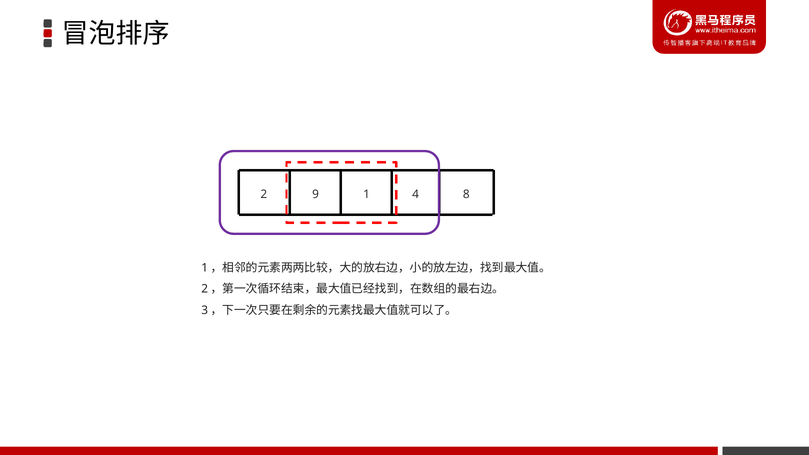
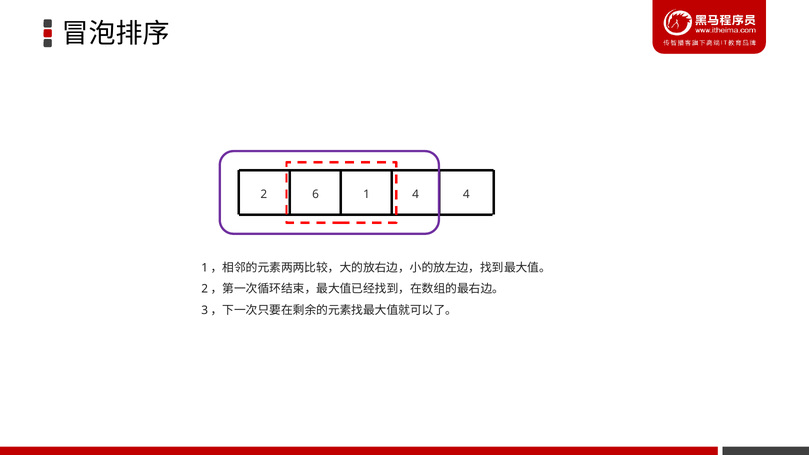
9: 9 -> 6 (316, 194)
4 8: 8 -> 4 (466, 194)
